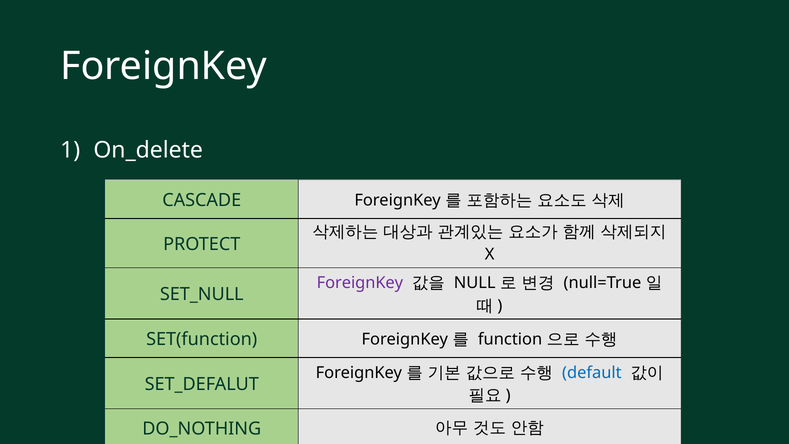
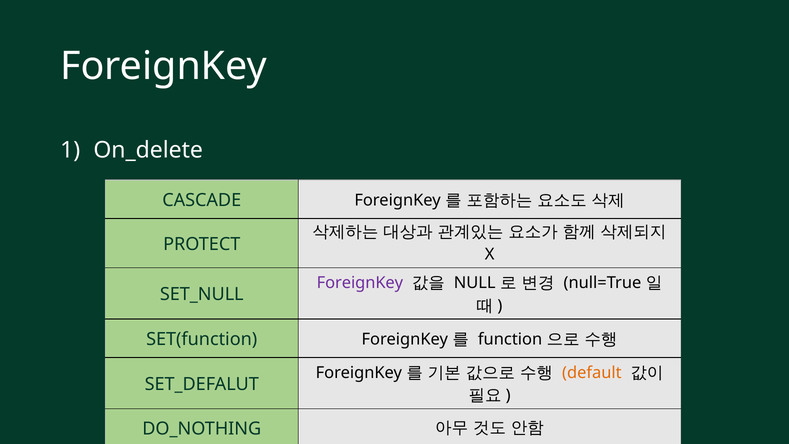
default colour: blue -> orange (592, 373)
